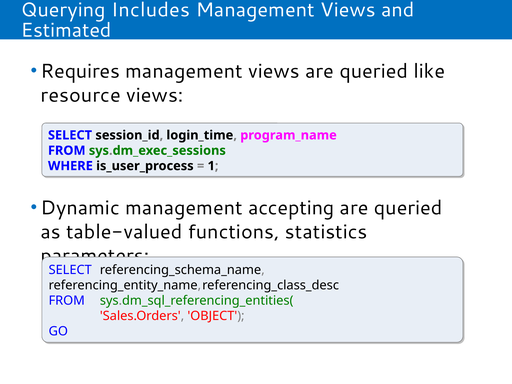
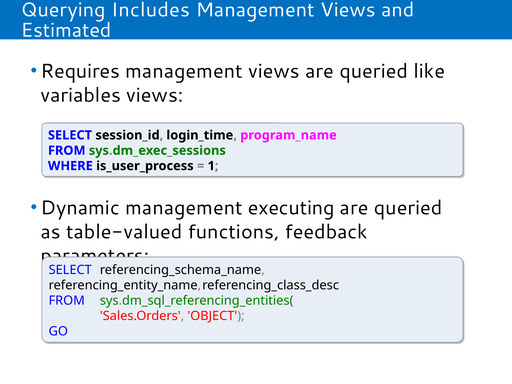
resource: resource -> variables (81, 95)
accepting: accepting -> executing (291, 208)
statistics: statistics -> feedback (326, 232)
